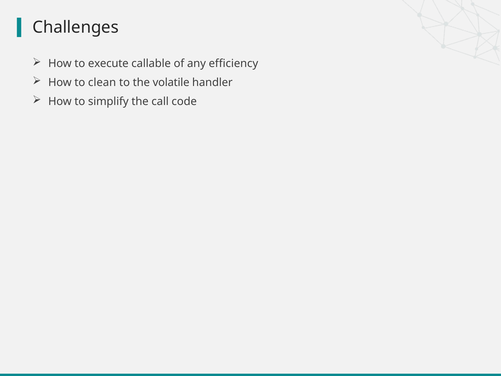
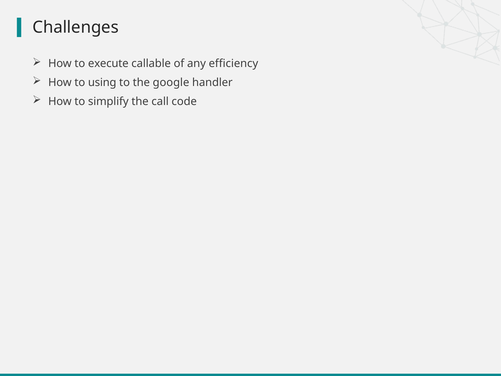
clean: clean -> using (102, 83)
volatile: volatile -> google (171, 83)
